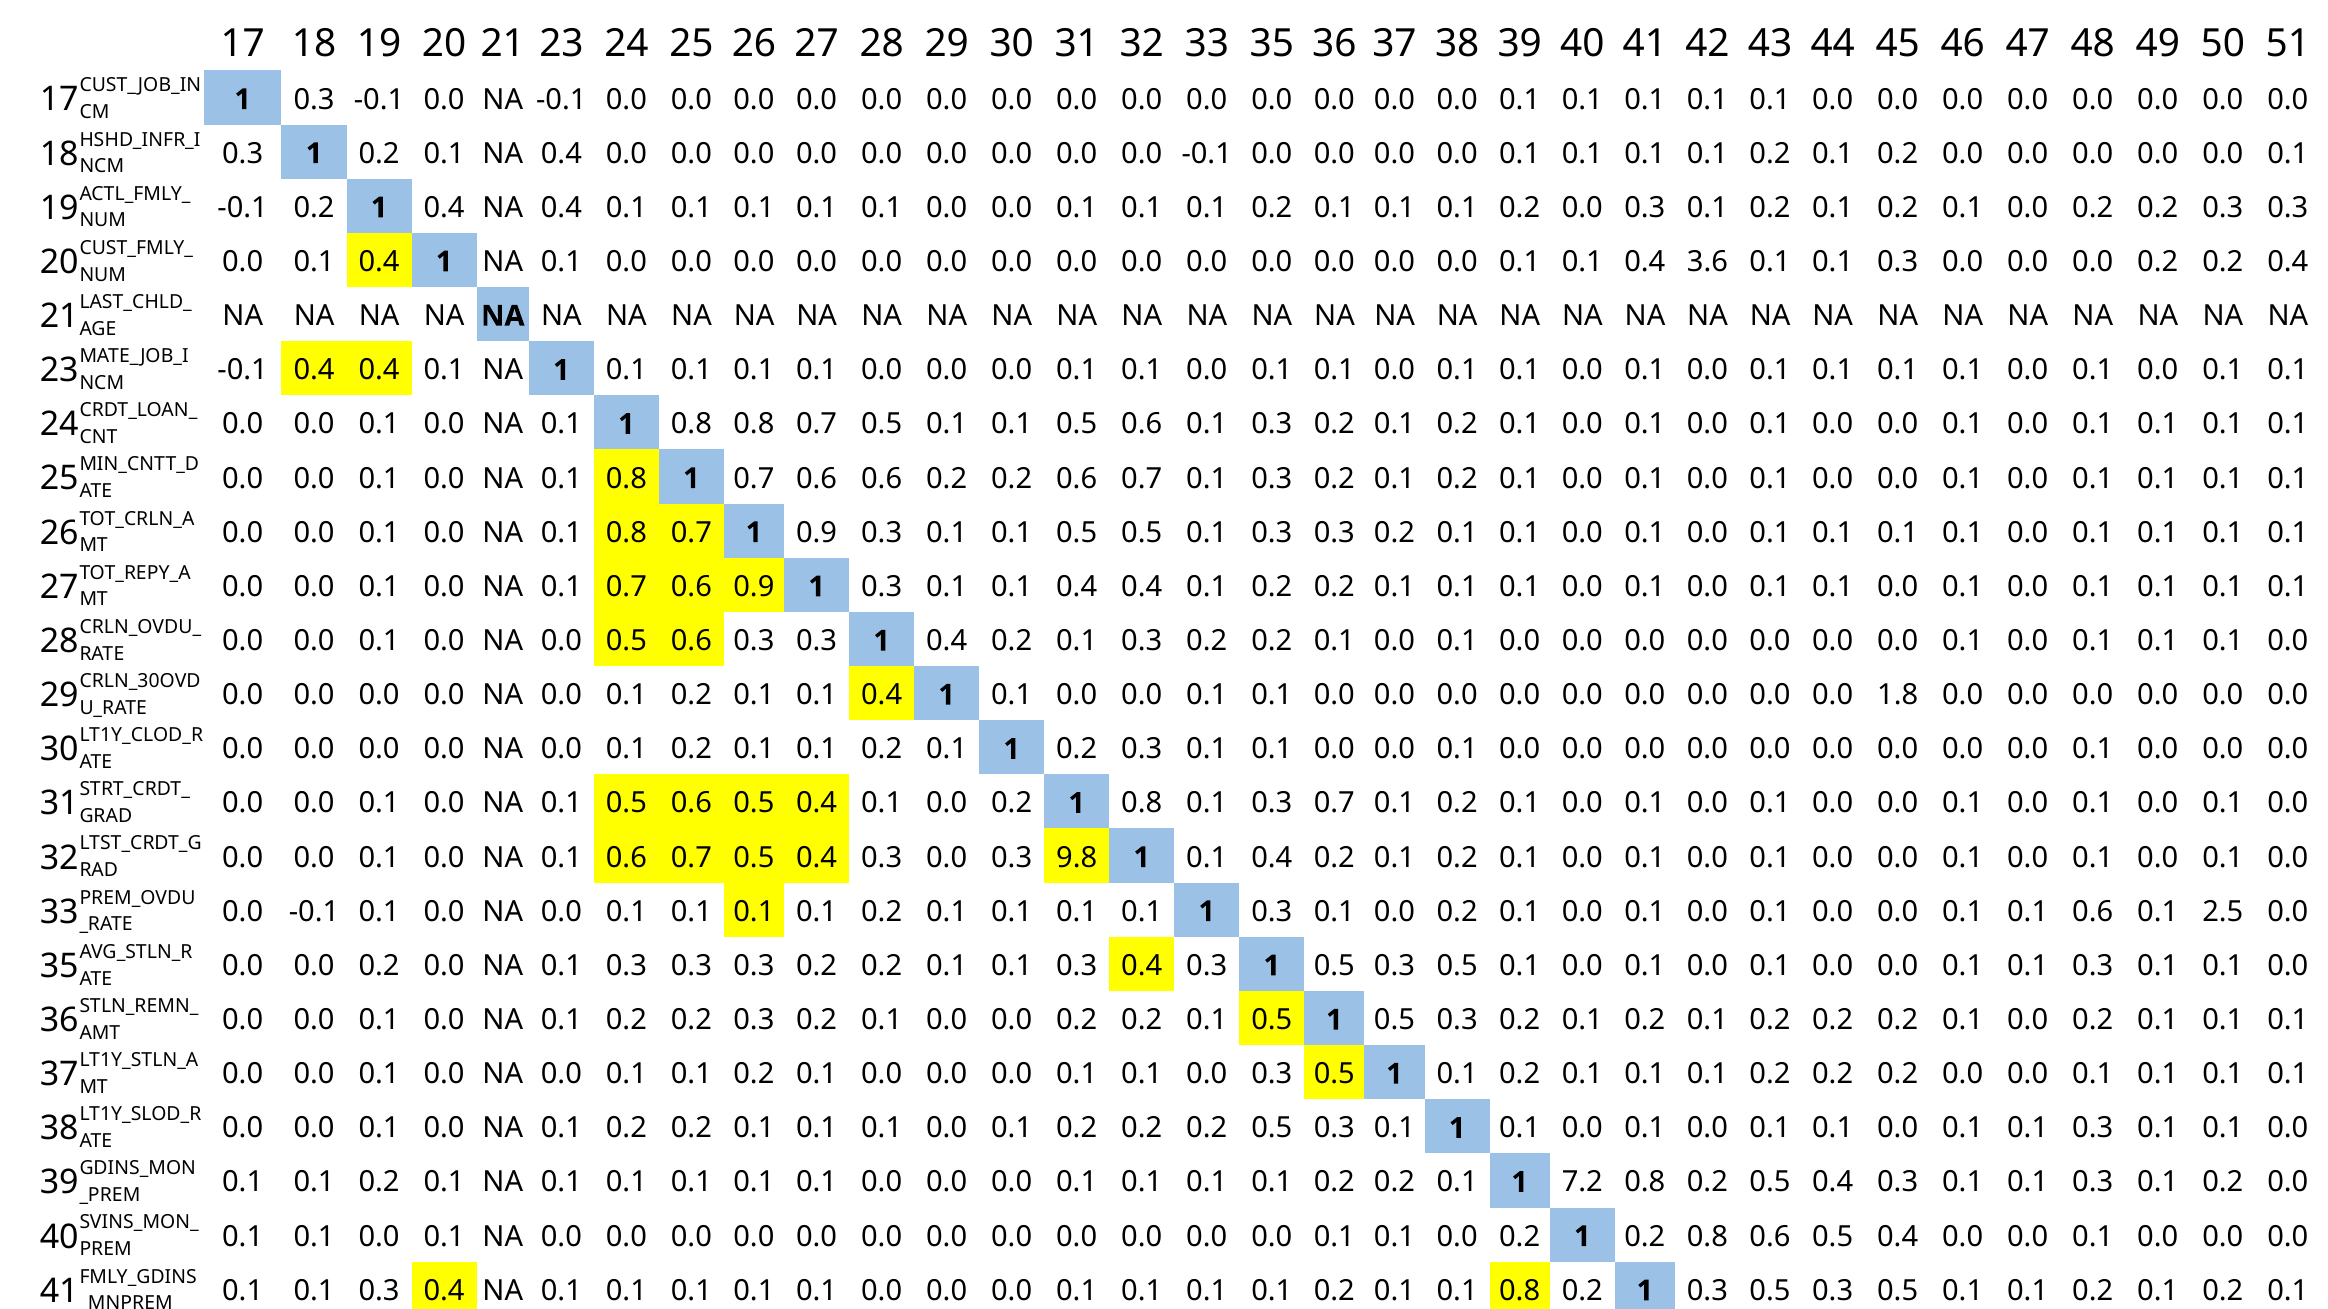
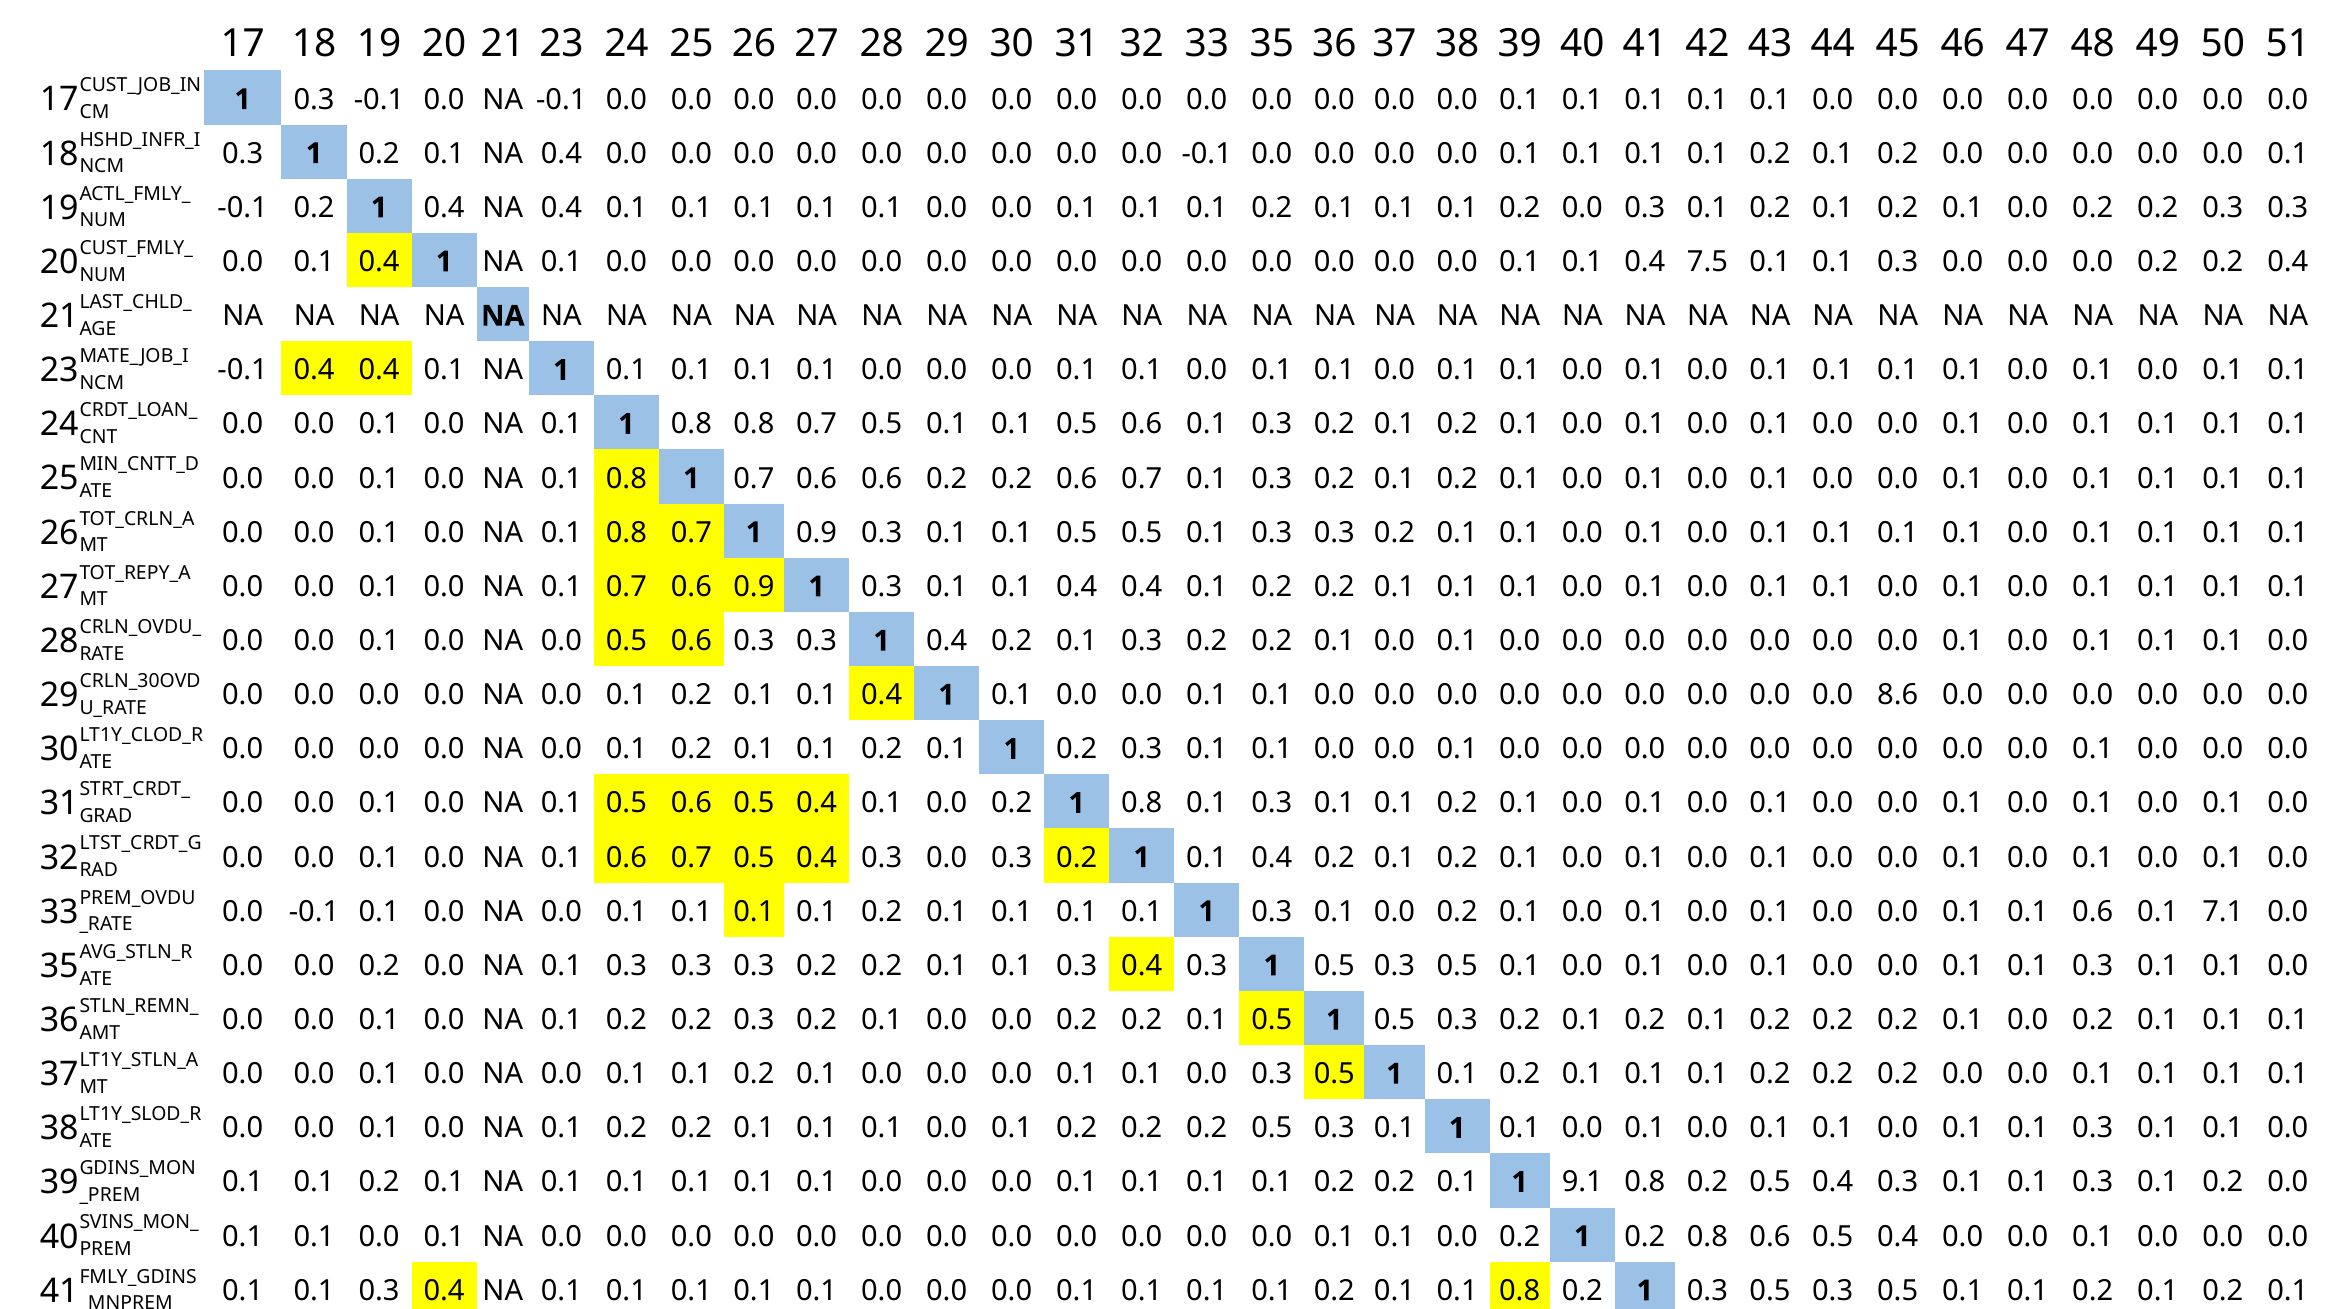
3.6: 3.6 -> 7.5 (1707, 262)
1.8: 1.8 -> 8.6 (1898, 695)
0.8 0.1 0.3 0.7: 0.7 -> 0.1 (1334, 804)
0.3 0.0 0.3 9.8: 9.8 -> 0.2 (1077, 858)
2.5: 2.5 -> 7.1 (2223, 912)
7.2: 7.2 -> 9.1 (1582, 1183)
